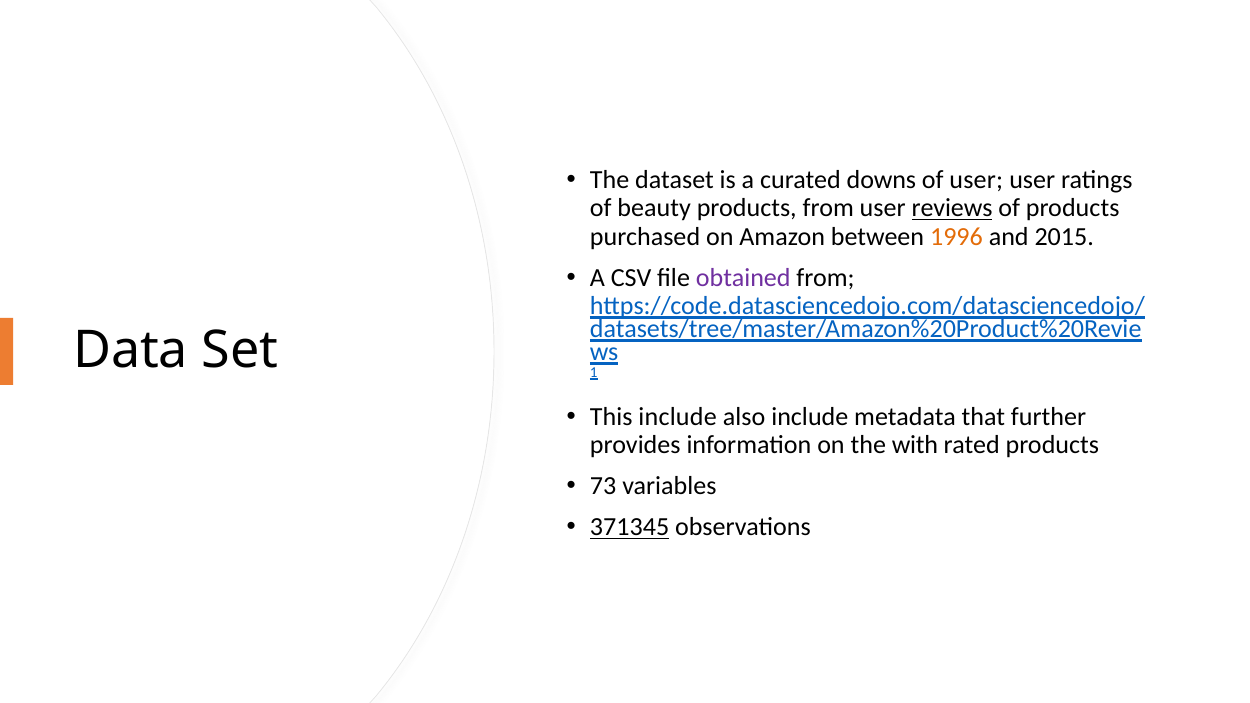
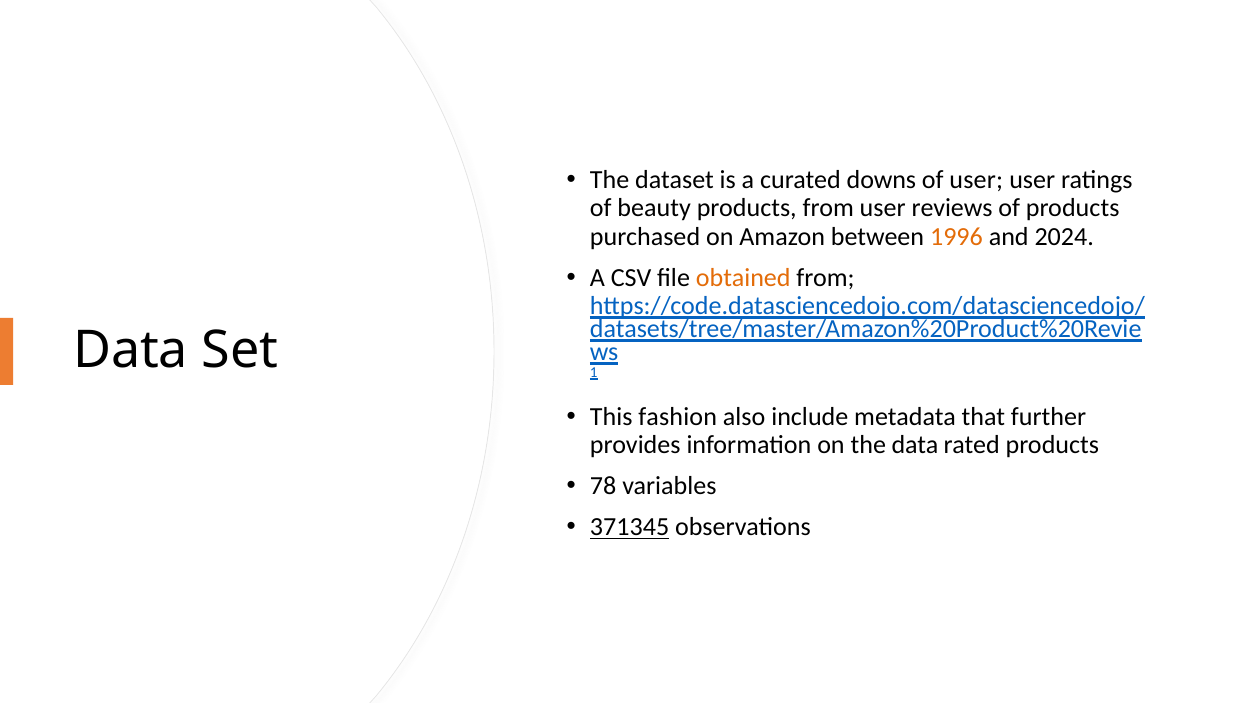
reviews underline: present -> none (952, 208)
2015: 2015 -> 2024 (1064, 236)
obtained colour: purple -> orange (743, 278)
This include: include -> fashion (678, 417)
the with: with -> data (915, 445)
73: 73 -> 78 (603, 486)
